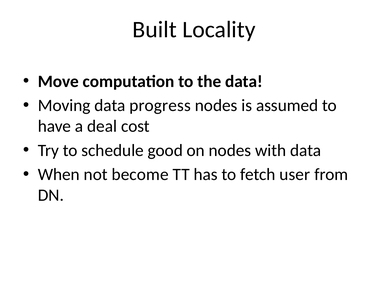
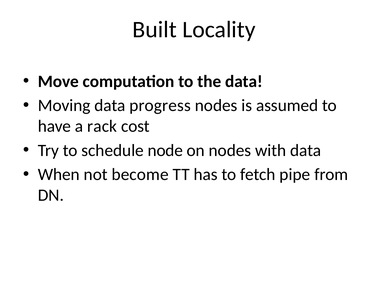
deal: deal -> rack (102, 126)
good: good -> node (165, 150)
user: user -> pipe (295, 175)
